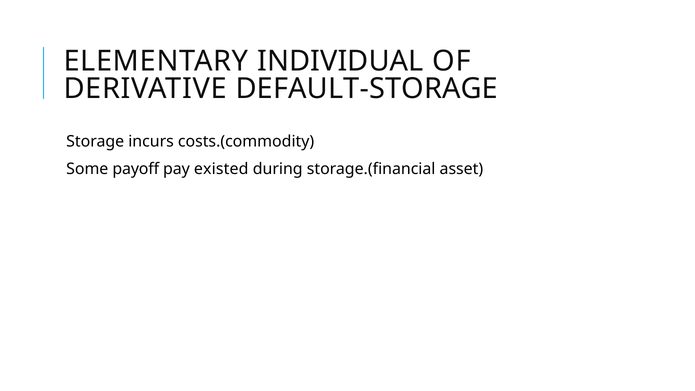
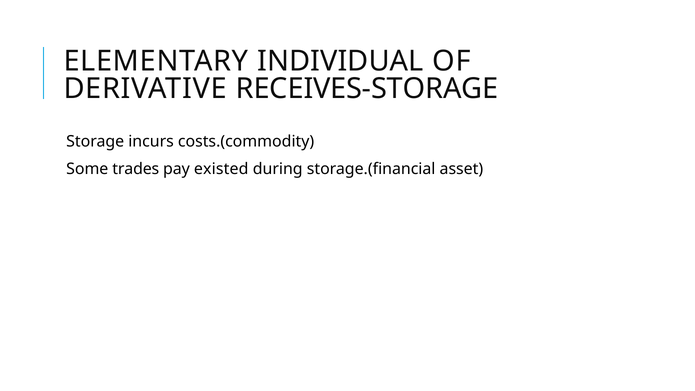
DEFAULT-STORAGE: DEFAULT-STORAGE -> RECEIVES-STORAGE (367, 89)
payoff: payoff -> trades (136, 169)
